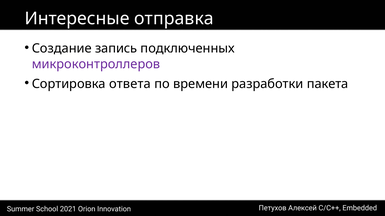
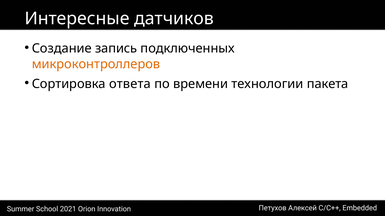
отправка: отправка -> датчиков (174, 19)
микроконтроллеров colour: purple -> orange (96, 64)
разработки: разработки -> технологии (267, 84)
